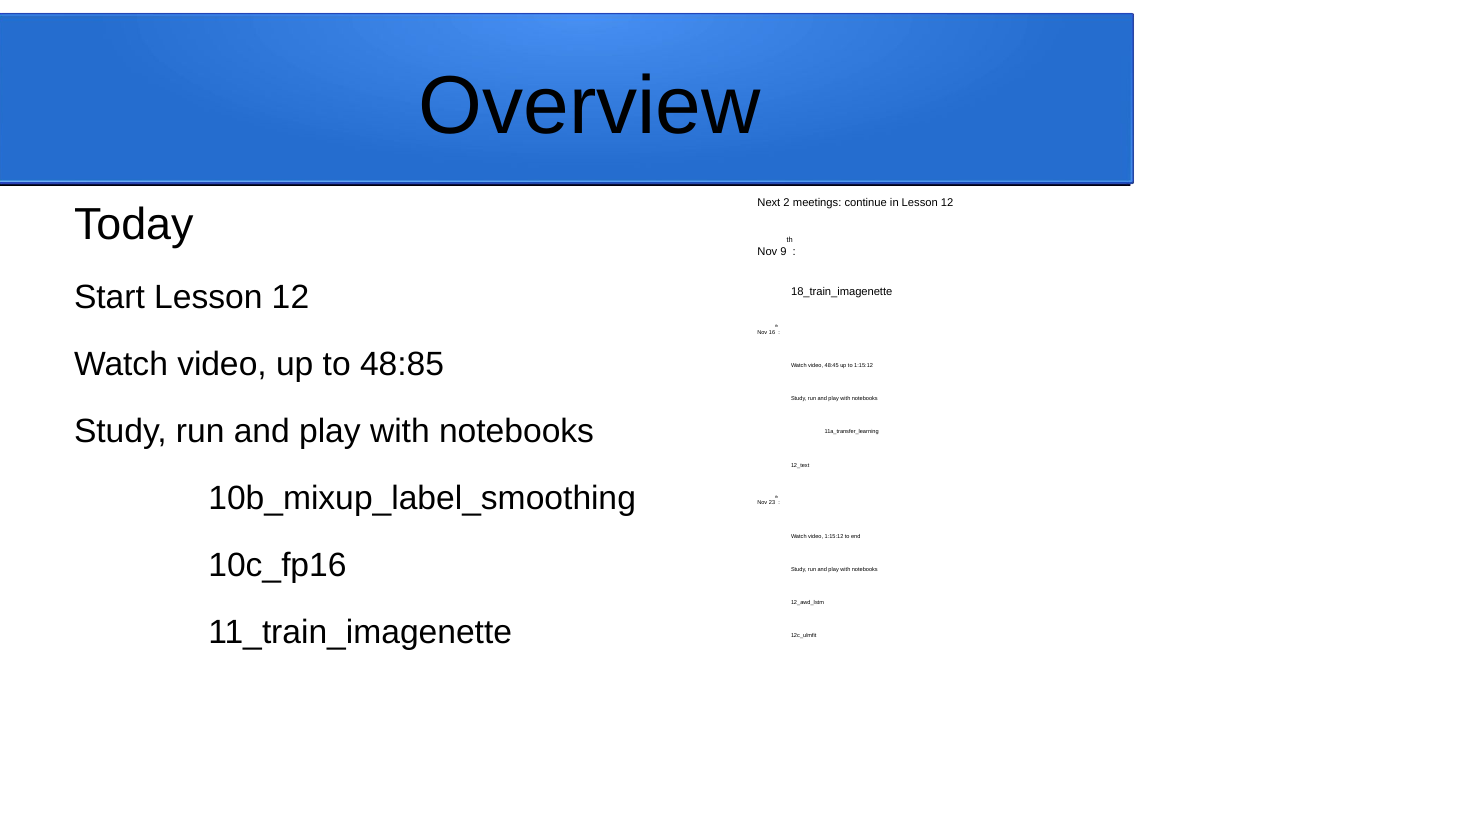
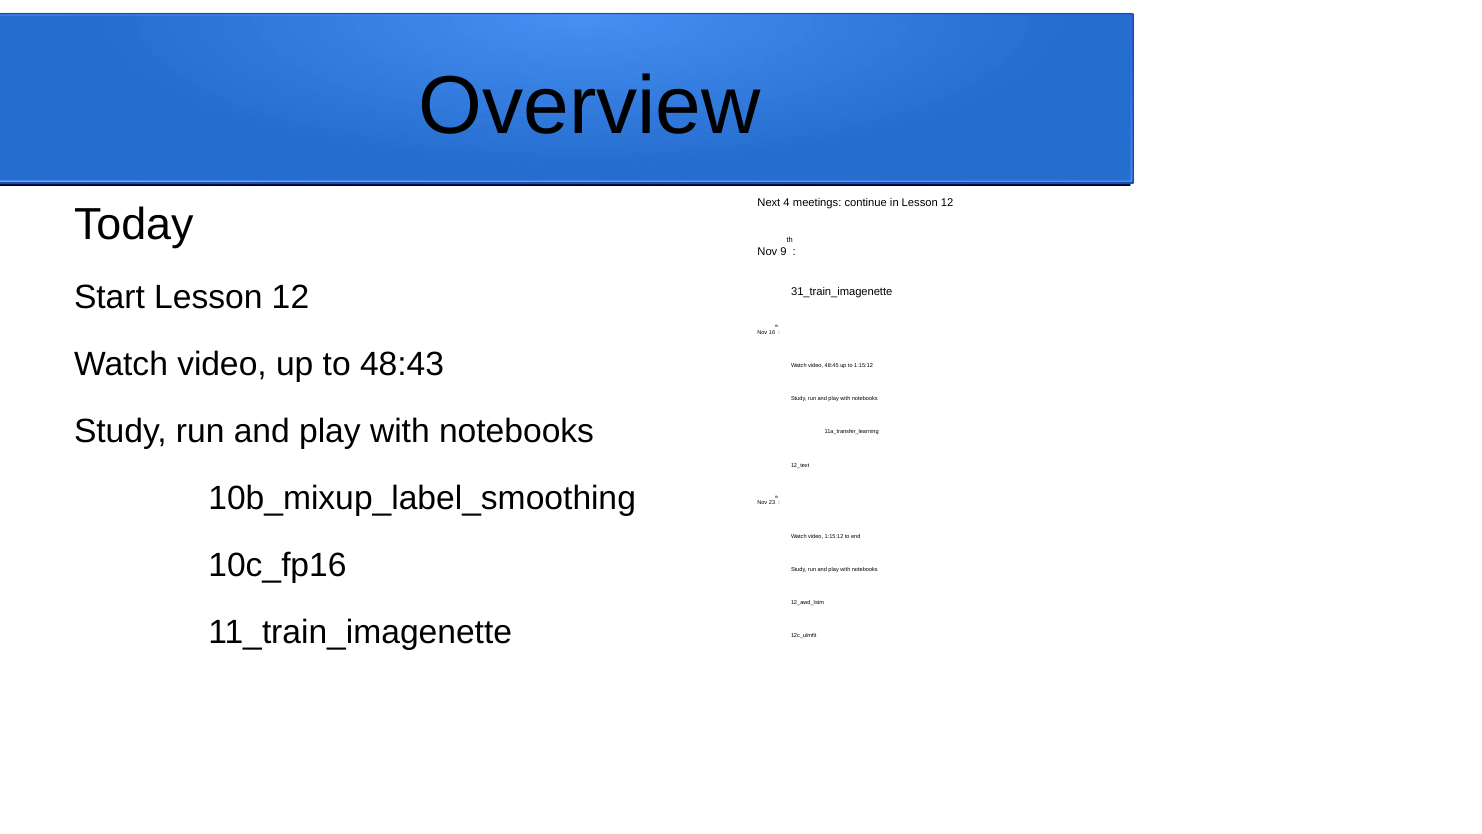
2: 2 -> 4 (787, 202)
18_train_imagenette: 18_train_imagenette -> 31_train_imagenette (842, 292)
48:85: 48:85 -> 48:43 (402, 365)
